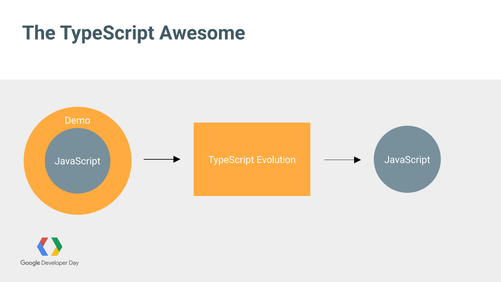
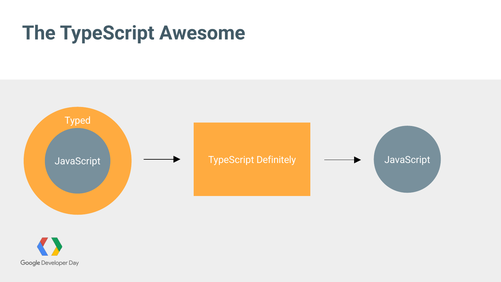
Demo: Demo -> Typed (78, 120)
Evolution: Evolution -> Definitely (276, 160)
